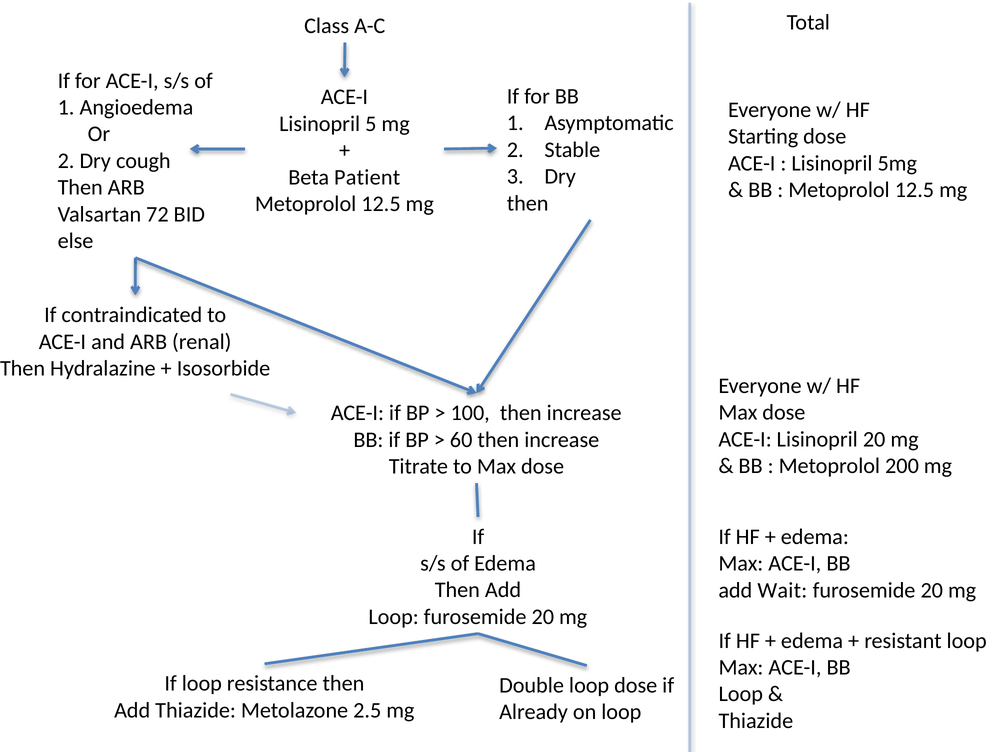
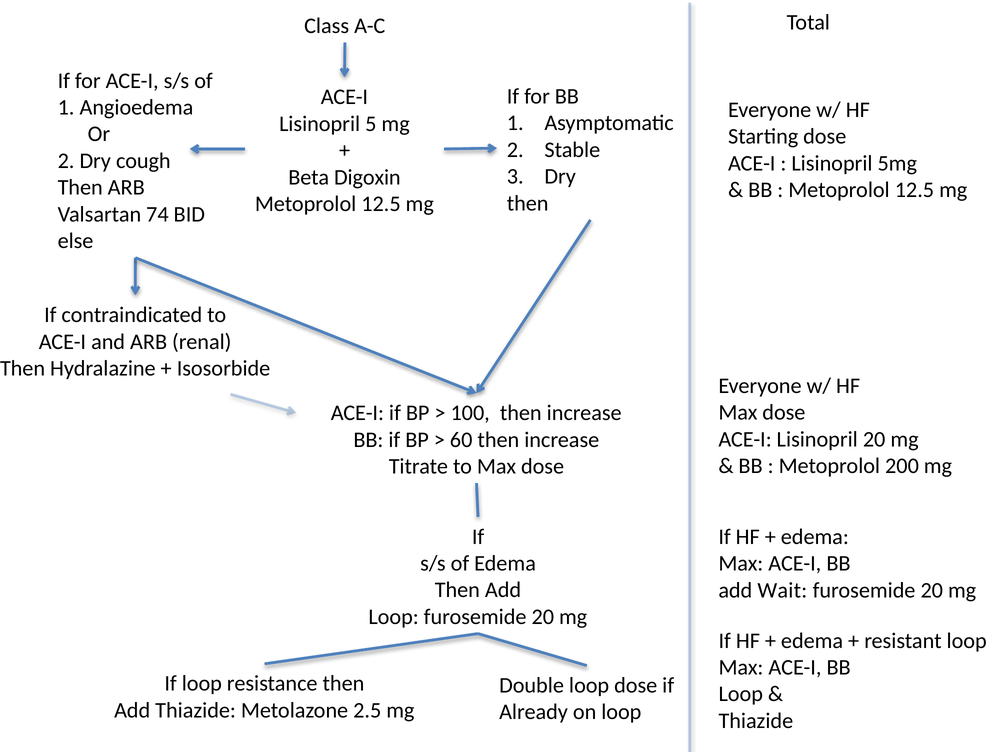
Patient: Patient -> Digoxin (367, 177)
72: 72 -> 74 (157, 214)
